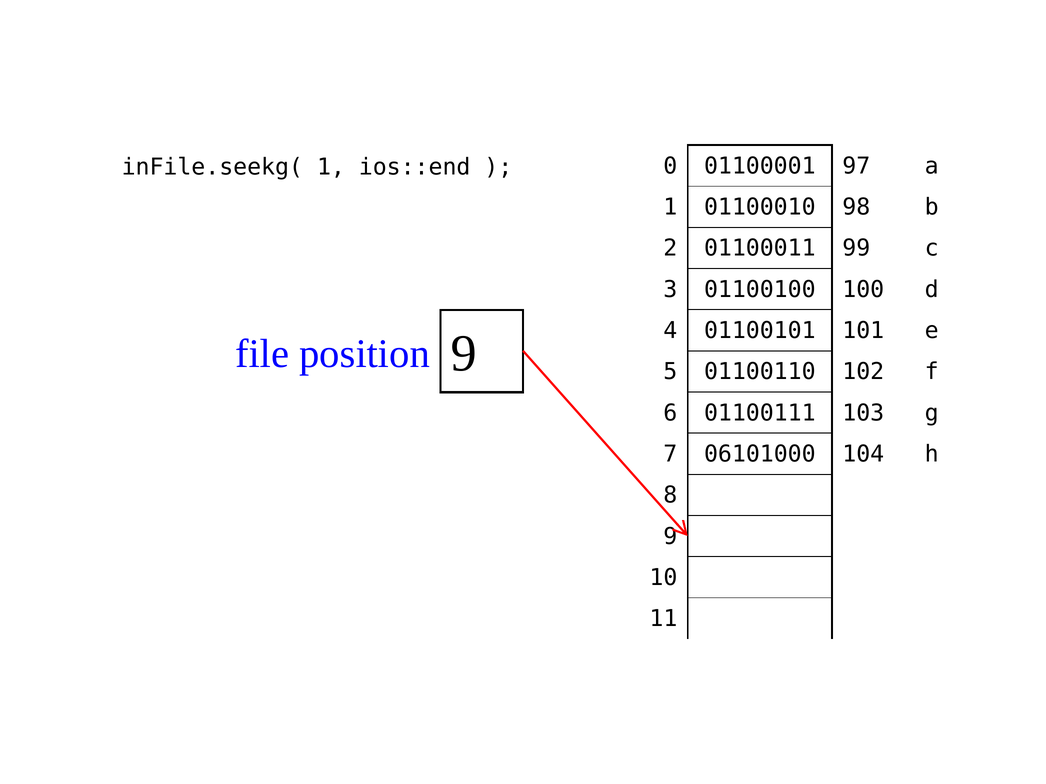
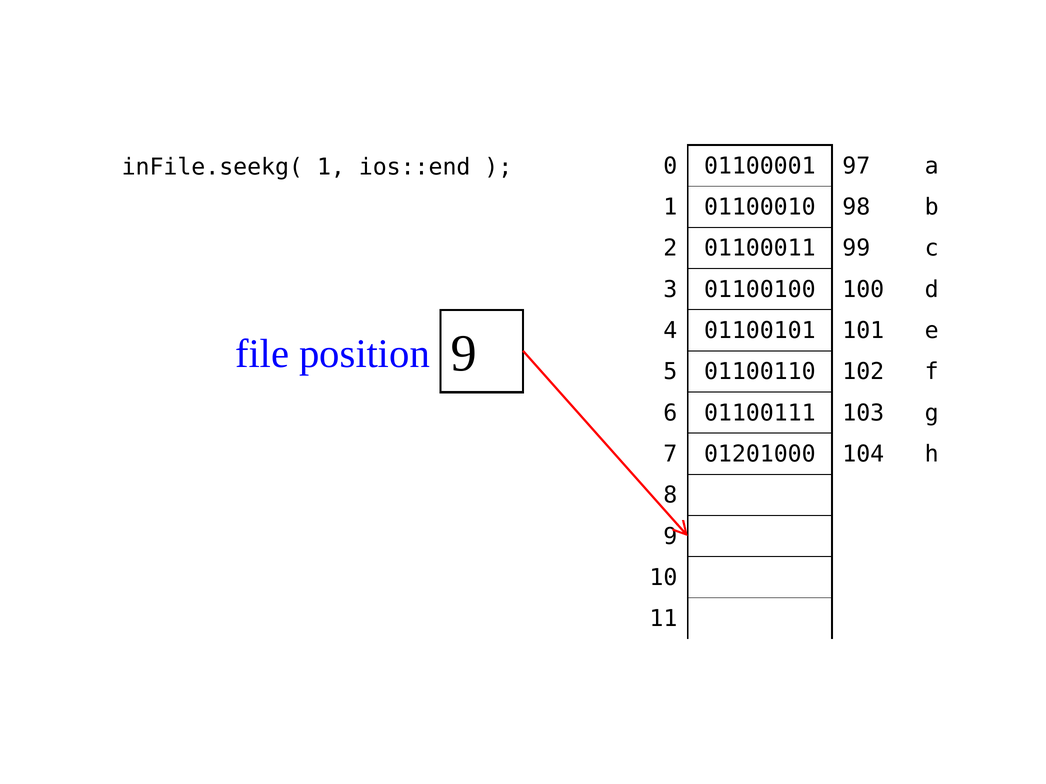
06101000: 06101000 -> 01201000 (760, 454)
